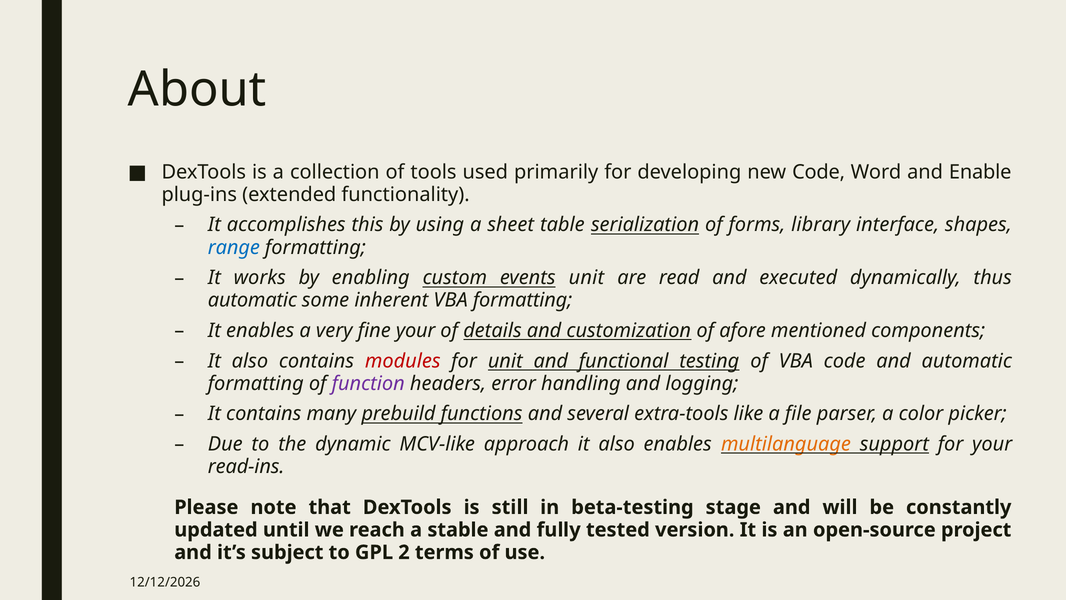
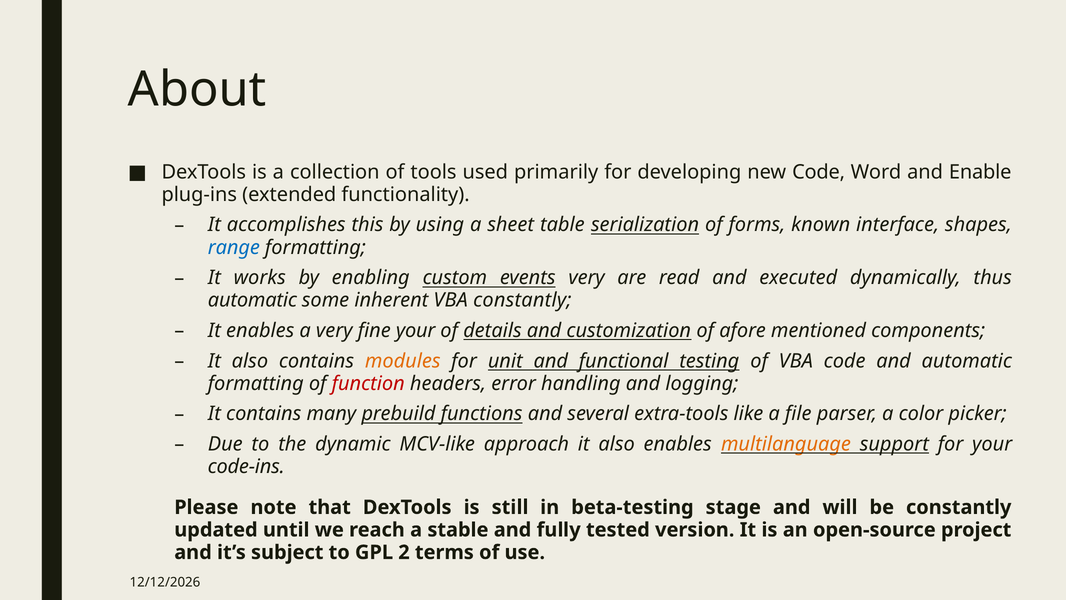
library: library -> known (821, 225)
events unit: unit -> very (587, 278)
VBA formatting: formatting -> constantly (522, 300)
modules colour: red -> orange (403, 361)
function colour: purple -> red (368, 383)
read-ins: read-ins -> code-ins (246, 466)
